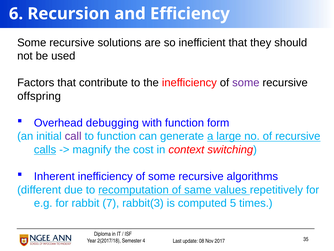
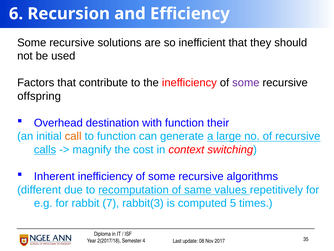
debugging: debugging -> destination (112, 123)
form: form -> their (218, 123)
call colour: purple -> orange (73, 136)
